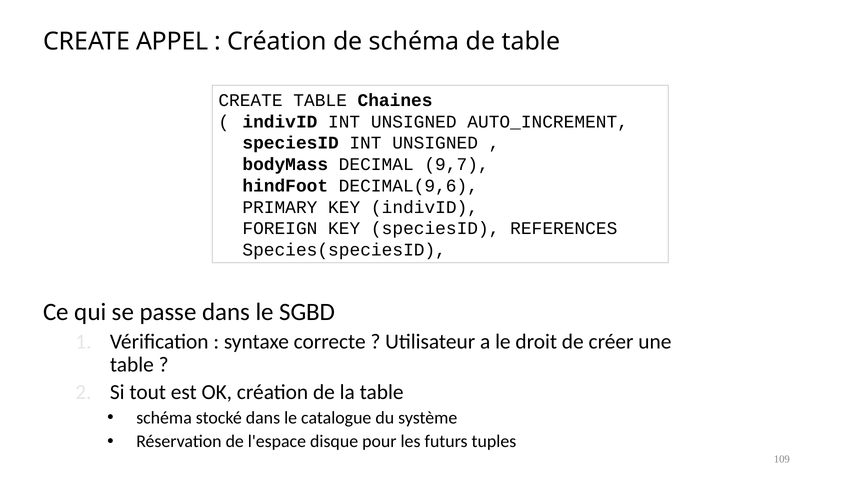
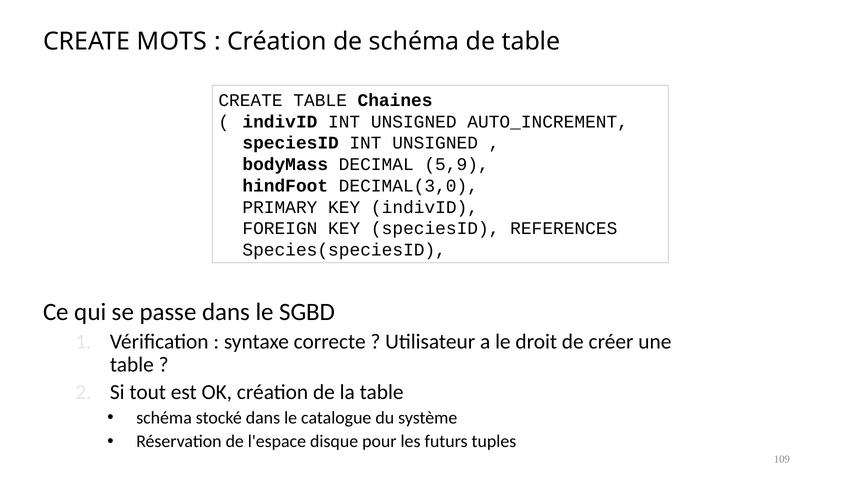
APPEL: APPEL -> MOTS (172, 41)
9,7: 9,7 -> 5,9 (457, 164)
DECIMAL(9,6: DECIMAL(9,6 -> DECIMAL(3,0 (408, 186)
